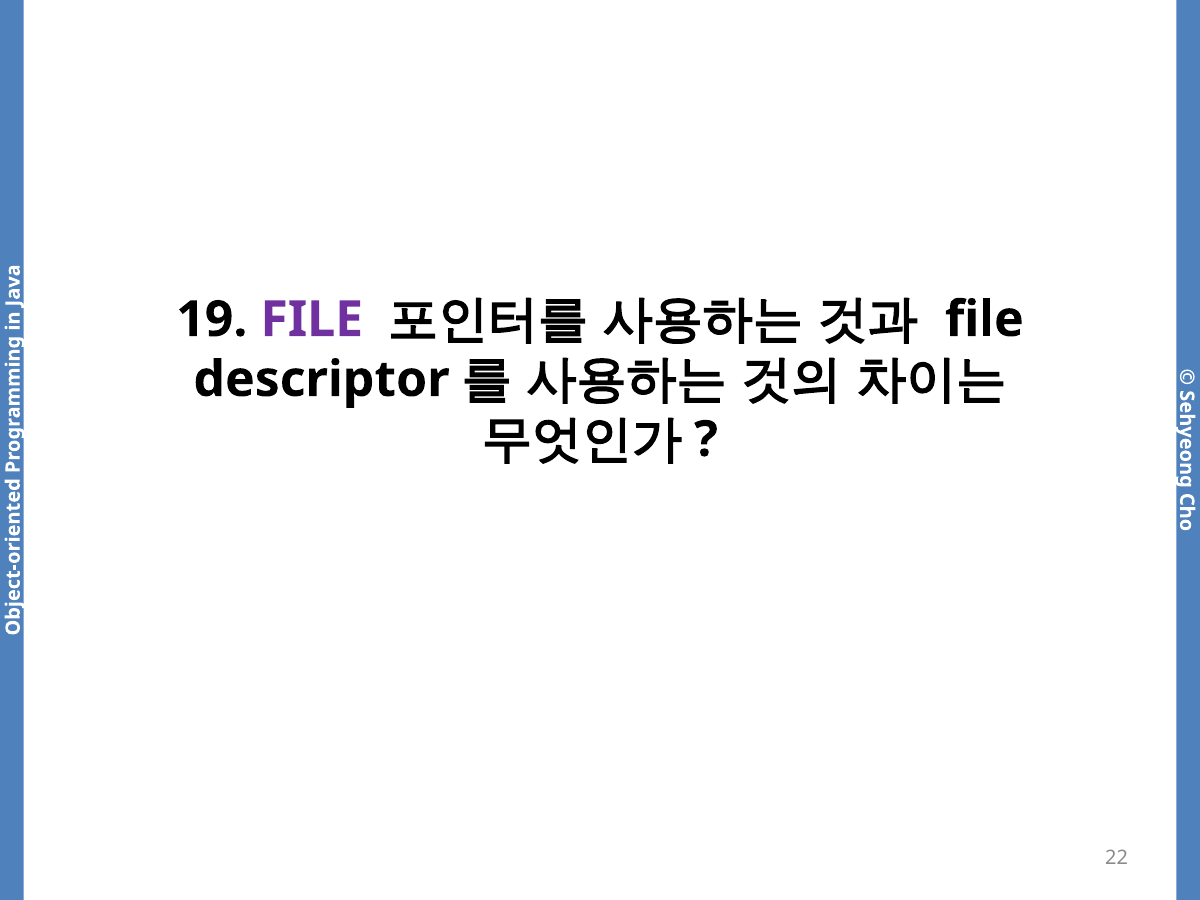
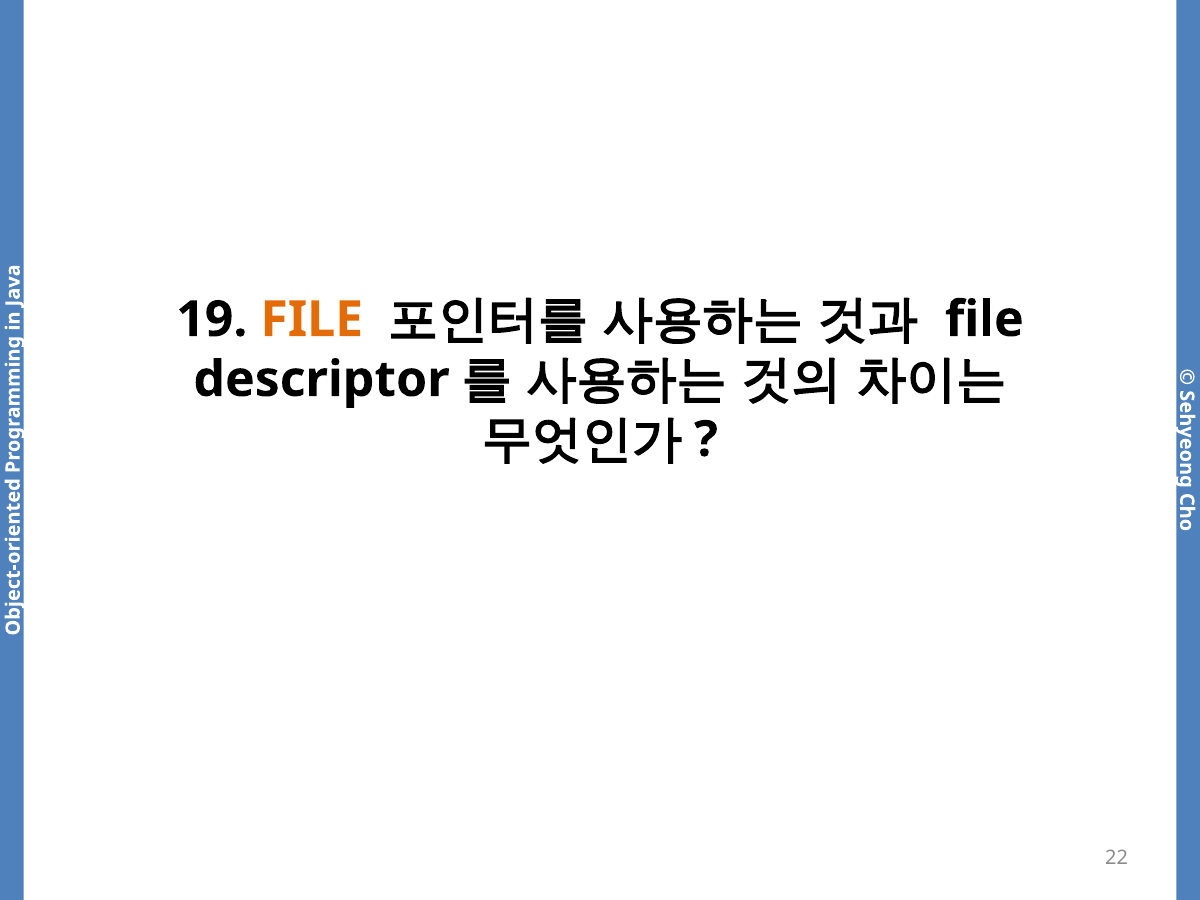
FILE colour: purple -> orange (312, 320)
